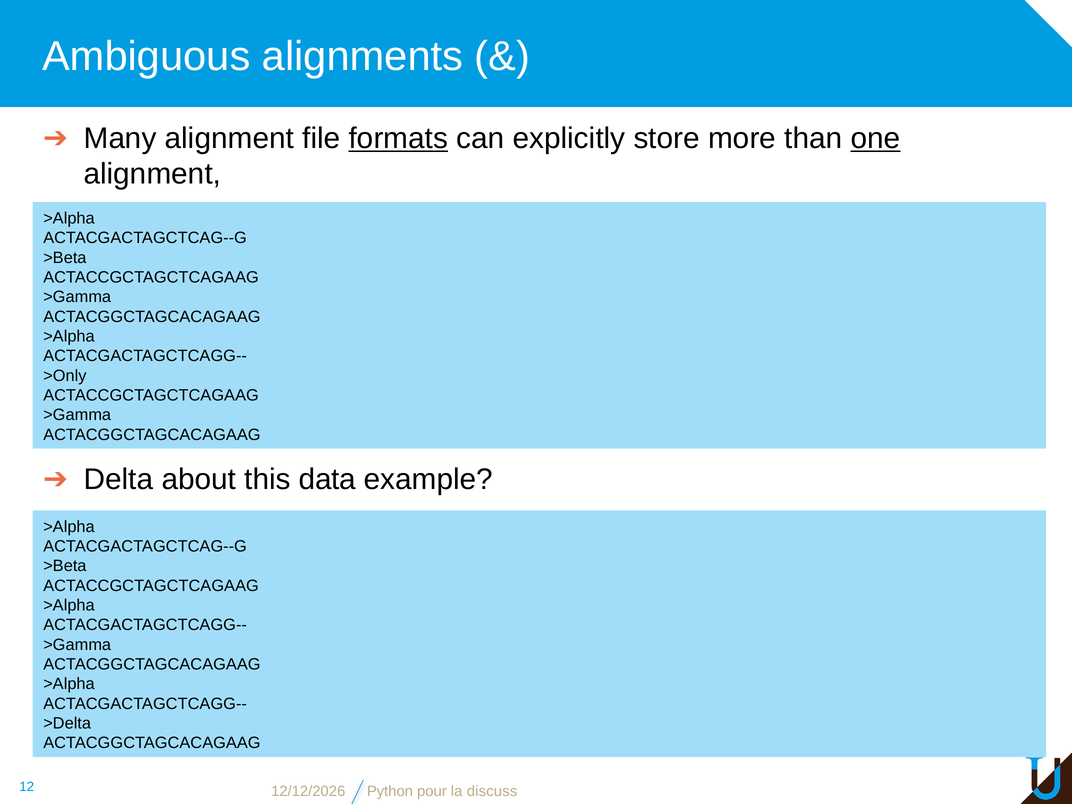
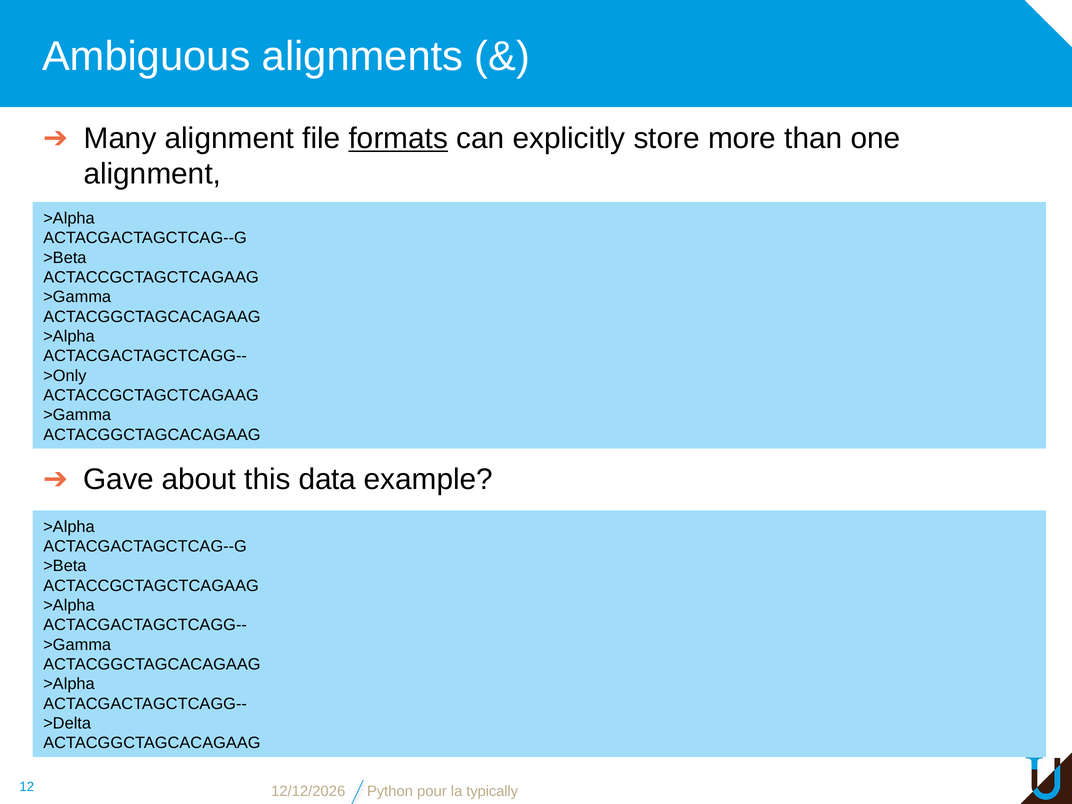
one underline: present -> none (875, 138)
Delta: Delta -> Gave (119, 479)
discuss: discuss -> typically (492, 791)
